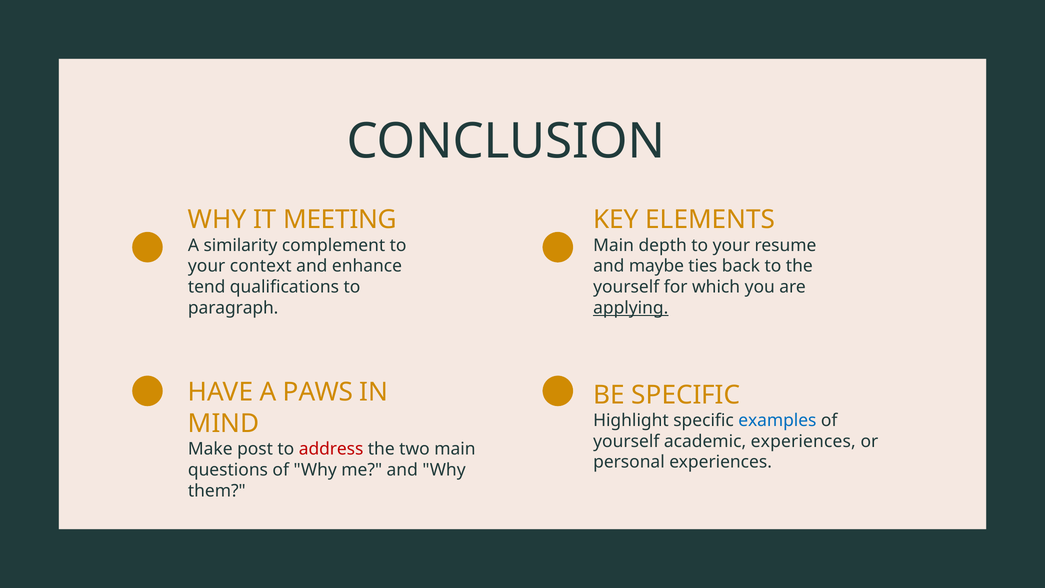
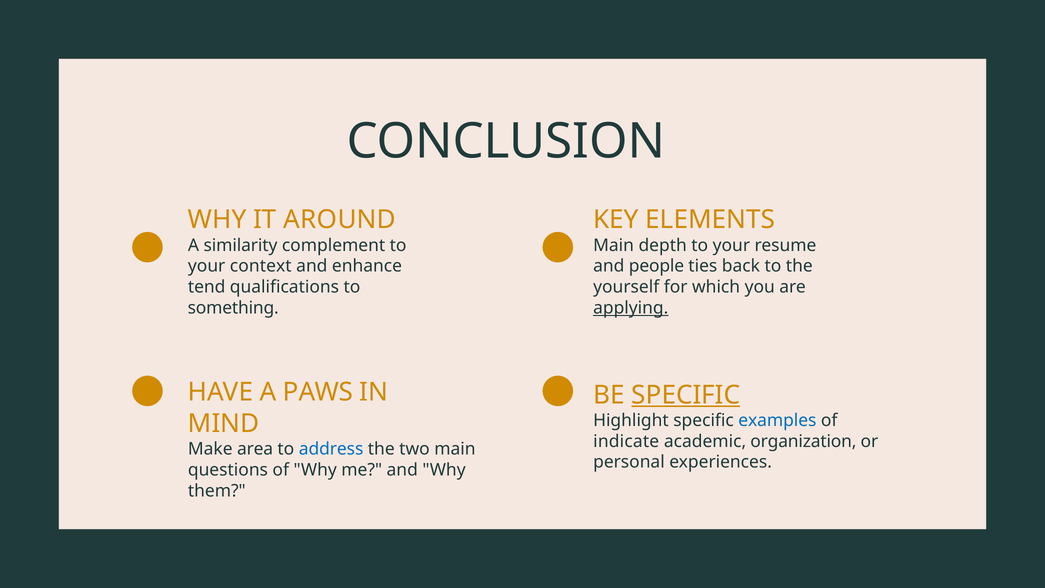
MEETING: MEETING -> AROUND (340, 220)
maybe: maybe -> people (656, 266)
paragraph: paragraph -> something (233, 308)
SPECIFIC underline: none -> present (686, 395)
yourself: yourself -> indicate (626, 441)
academic experiences: experiences -> organization (803, 441)
post: post -> area (255, 449)
address colour: red -> blue (331, 449)
